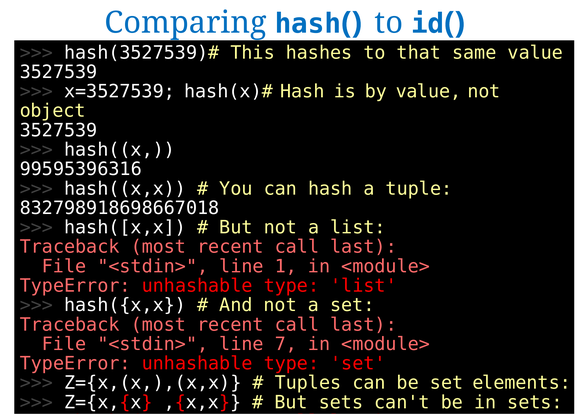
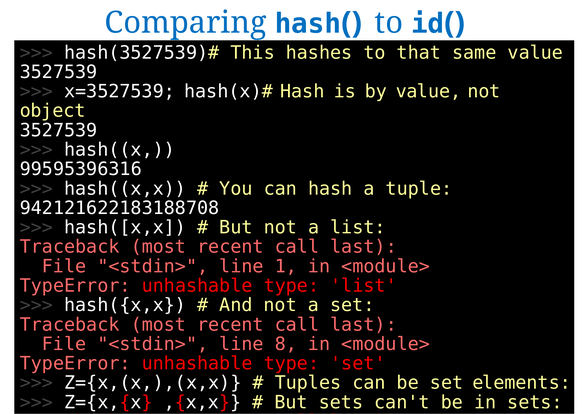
832798918698667018: 832798918698667018 -> 942121622183188708 (120, 208)
7: 7 -> 8 (286, 344)
